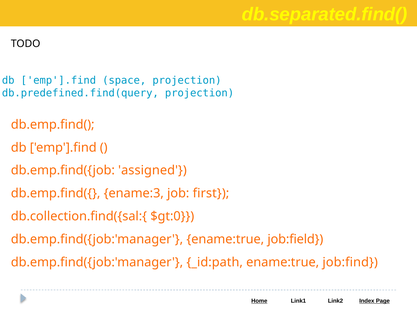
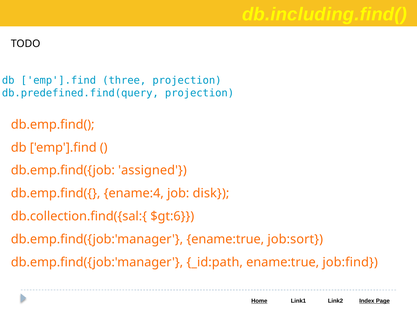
db.separated.find(: db.separated.find( -> db.including.find( (325, 14)
space: space -> three (124, 80)
ename:3: ename:3 -> ename:4 (134, 193)
first: first -> disk (211, 193)
$gt:0: $gt:0 -> $gt:6 (172, 216)
job:field: job:field -> job:sort (295, 239)
